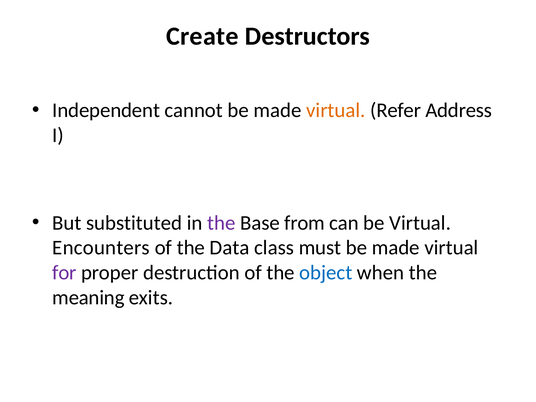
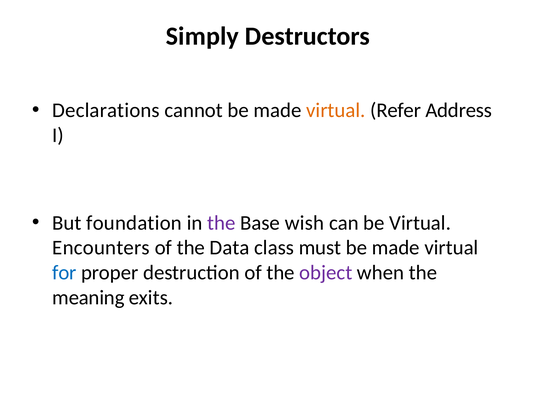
Create: Create -> Simply (202, 36)
Independent: Independent -> Declarations (106, 110)
substituted: substituted -> foundation (134, 223)
from: from -> wish (304, 223)
for colour: purple -> blue (64, 273)
object colour: blue -> purple (326, 273)
